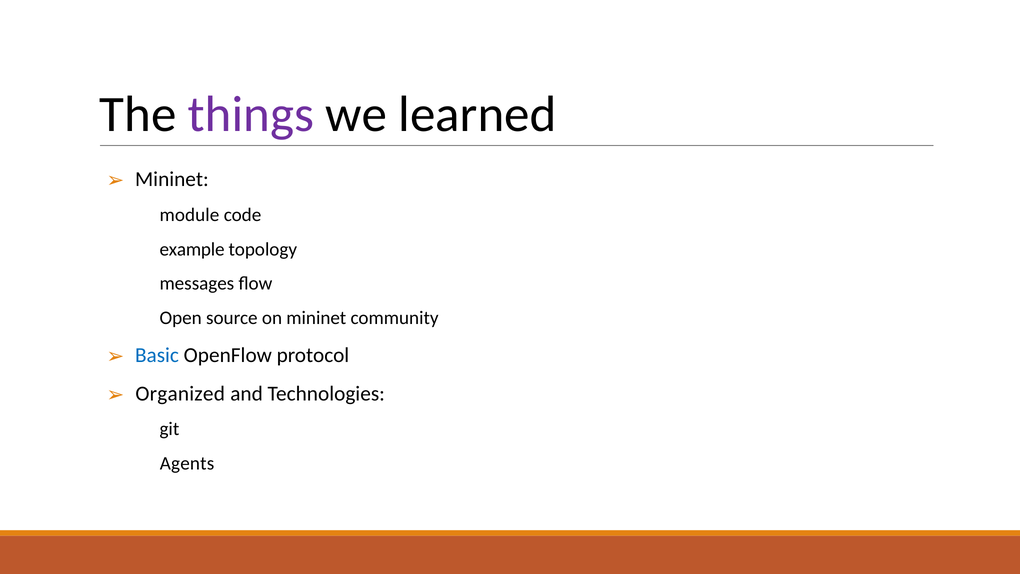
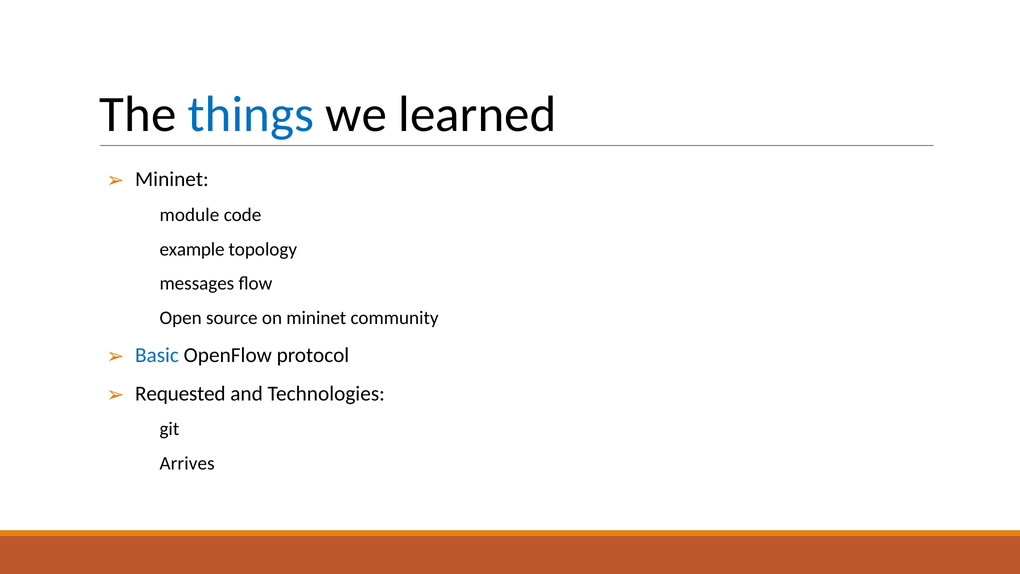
things colour: purple -> blue (251, 114)
Organized: Organized -> Requested (180, 393)
Agents: Agents -> Arrives (187, 463)
